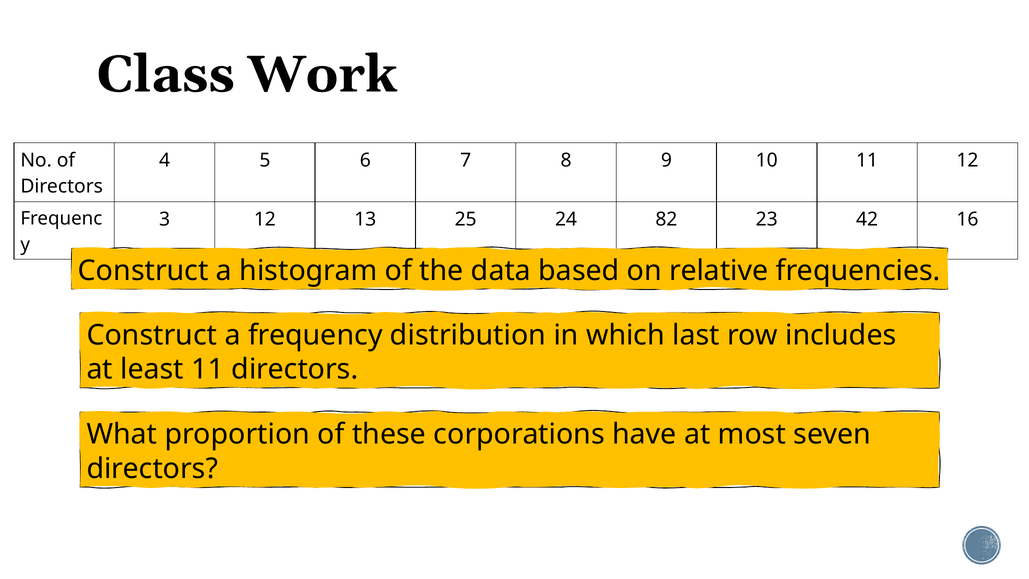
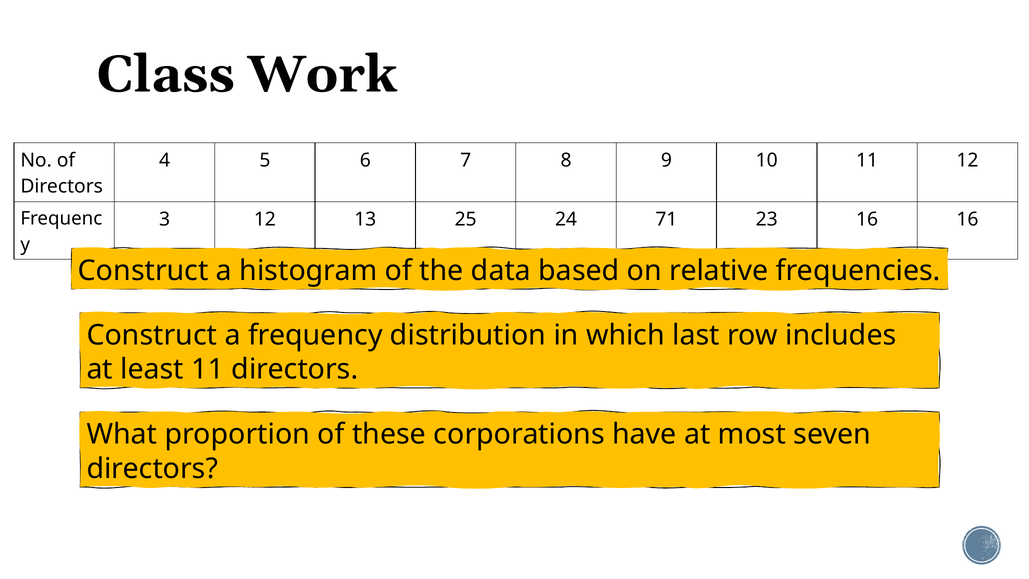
82: 82 -> 71 (666, 219)
23 42: 42 -> 16 (867, 219)
